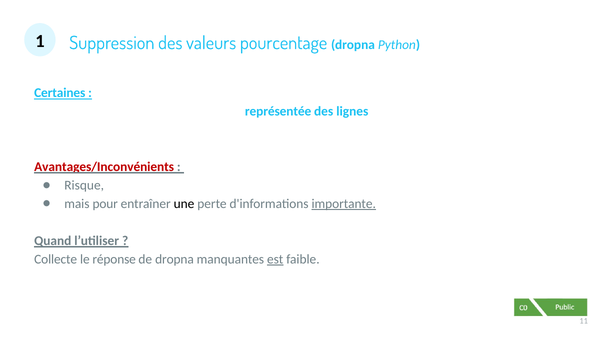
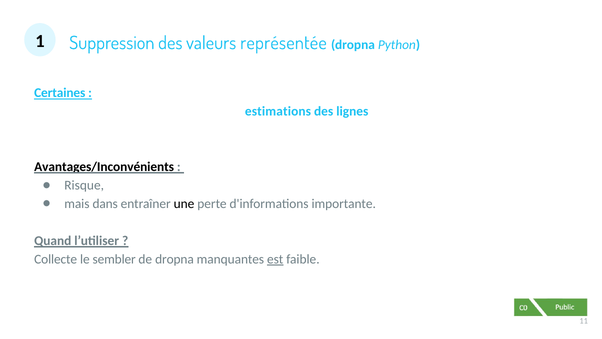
pourcentage: pourcentage -> représentée (283, 43)
représentée: représentée -> estimations (278, 111)
Avantages/Inconvénients colour: red -> black (104, 167)
pour: pour -> dans (105, 204)
importante underline: present -> none (344, 204)
réponse: réponse -> sembler (114, 259)
